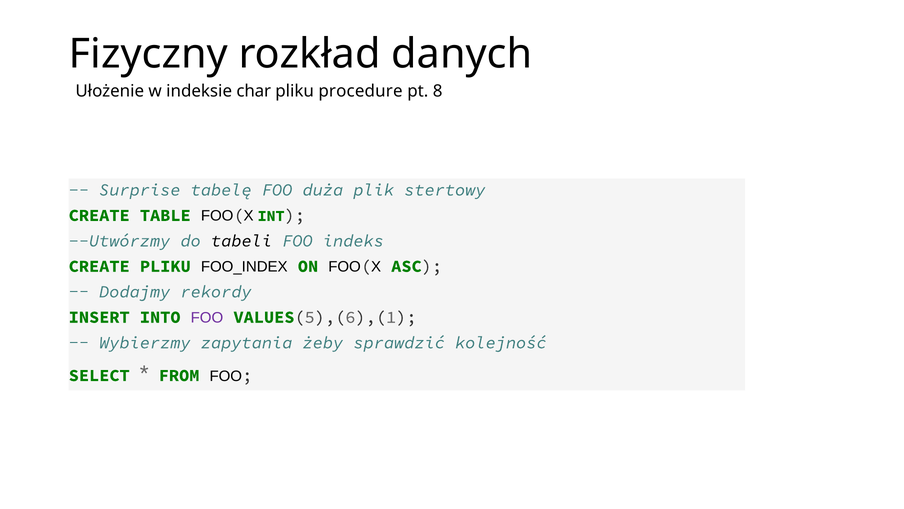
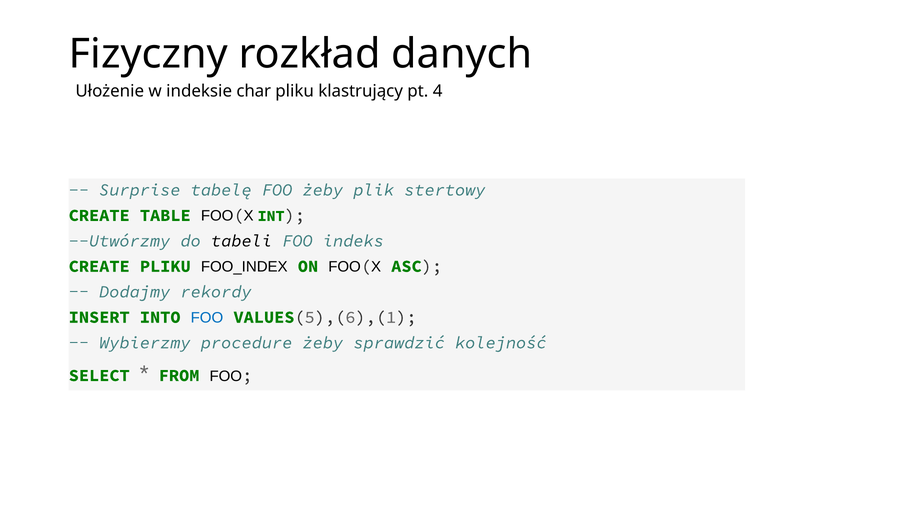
procedure: procedure -> klastrujący (361, 91)
8: 8 -> 4 (438, 91)
FOO duża: duża -> żeby (323, 190)
FOO colour: purple -> blue (207, 318)
zapytania: zapytania -> procedure (247, 342)
